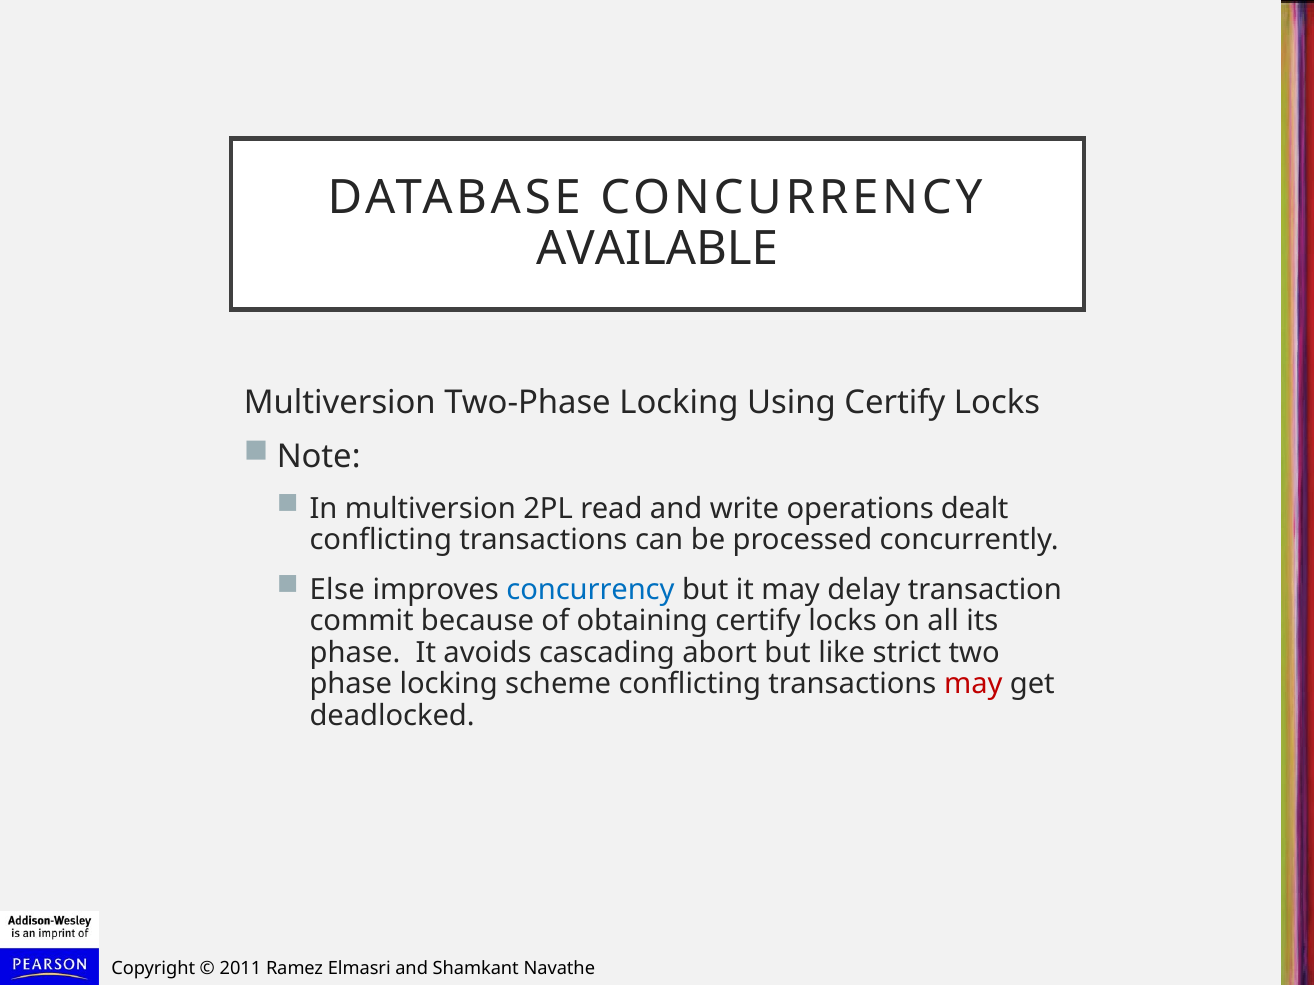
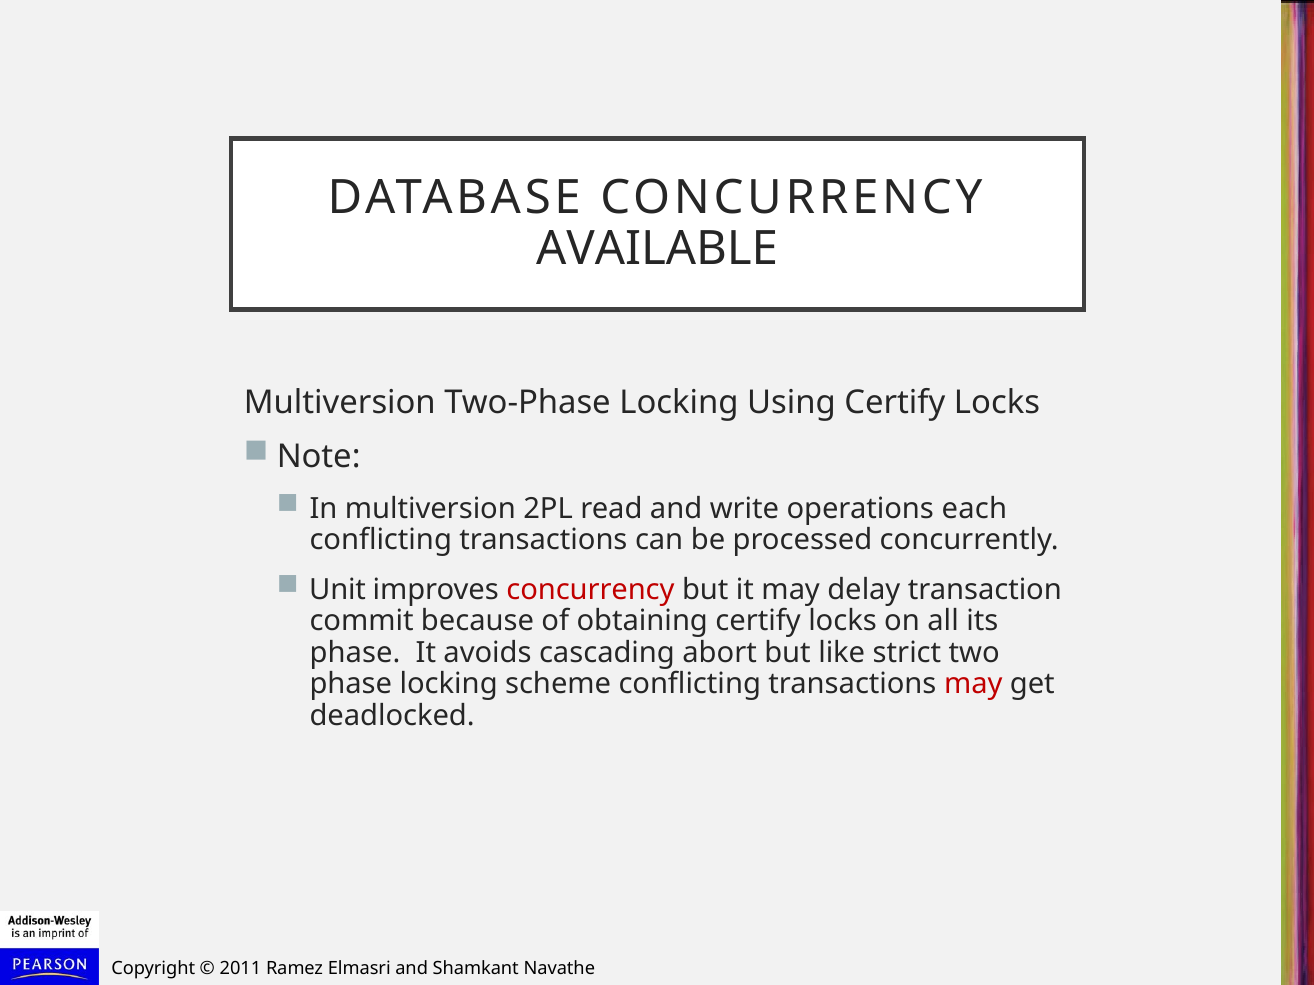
dealt: dealt -> each (974, 509)
Else: Else -> Unit (338, 590)
concurrency colour: blue -> red (590, 590)
